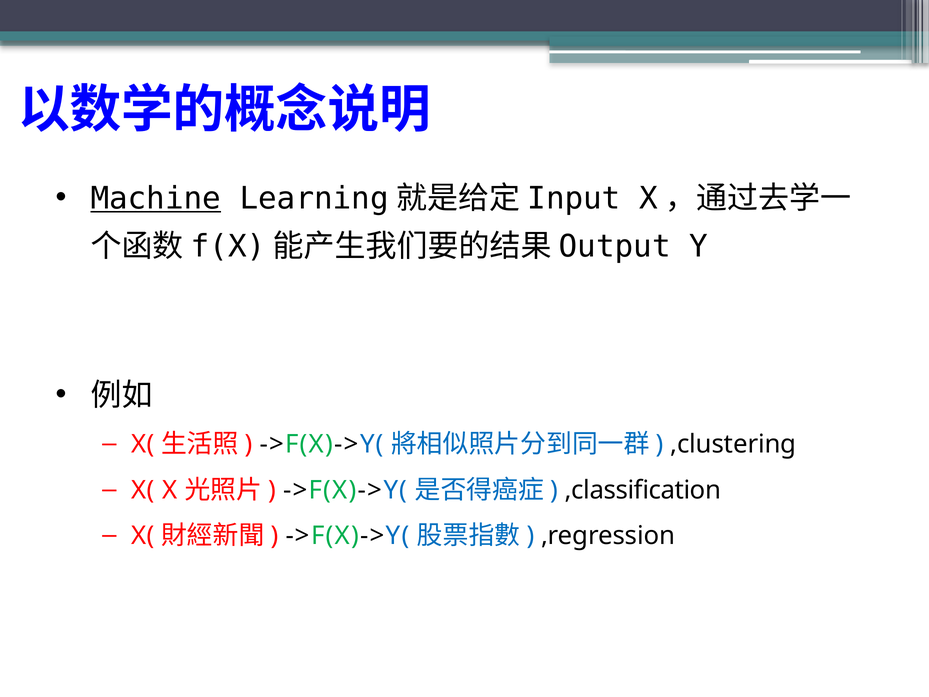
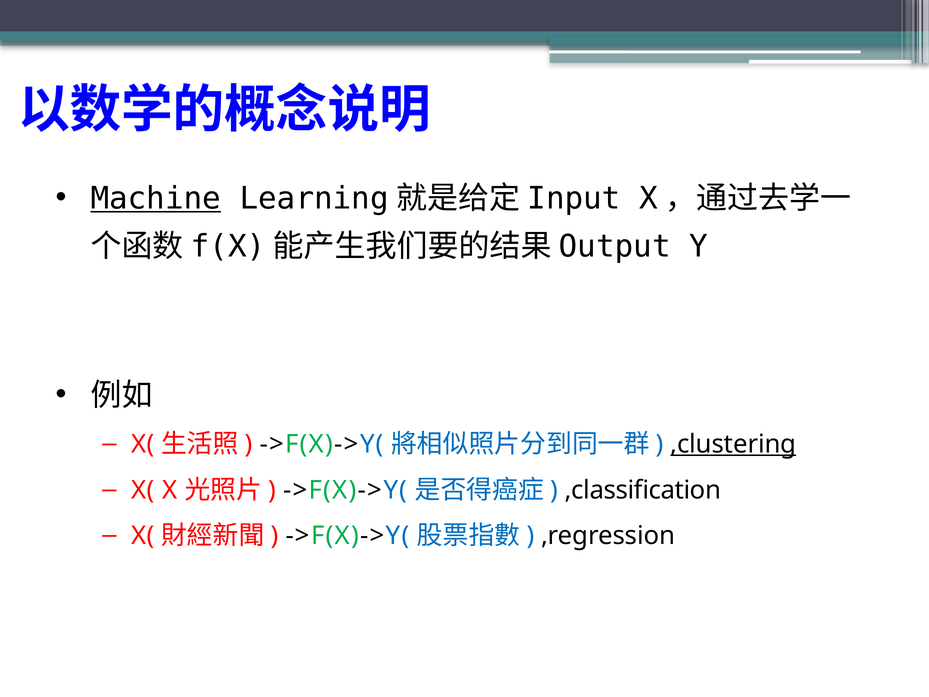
,clustering underline: none -> present (733, 444)
